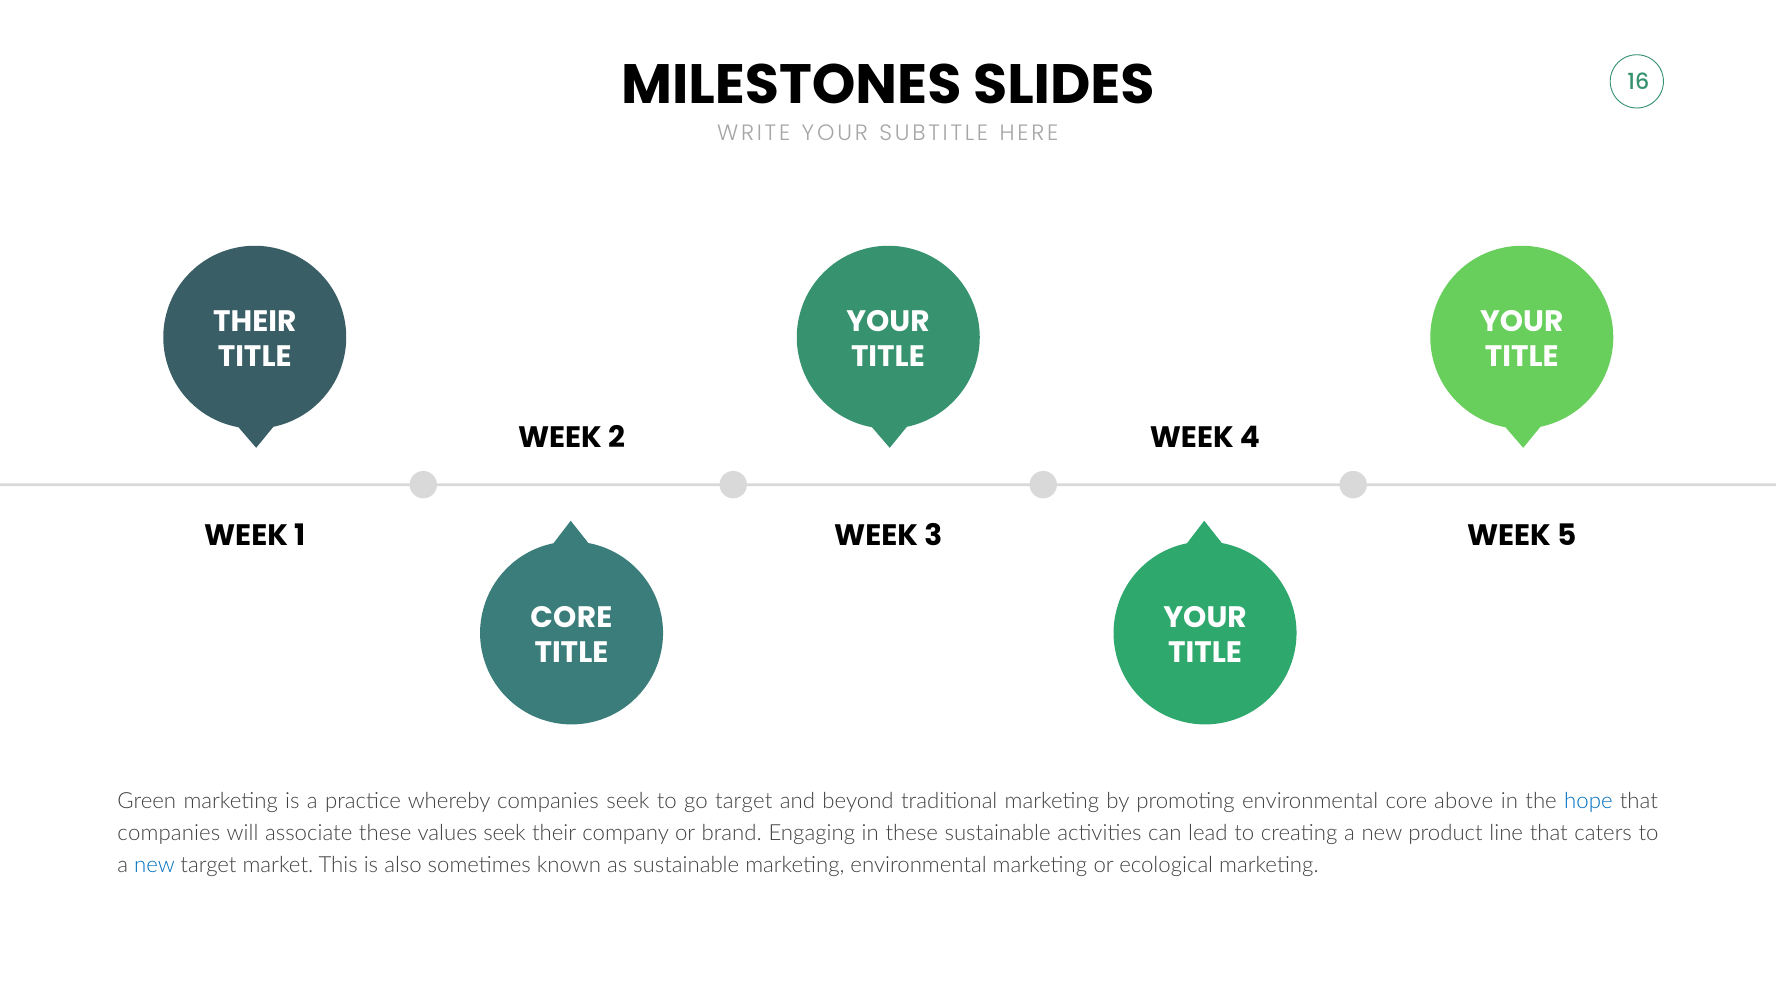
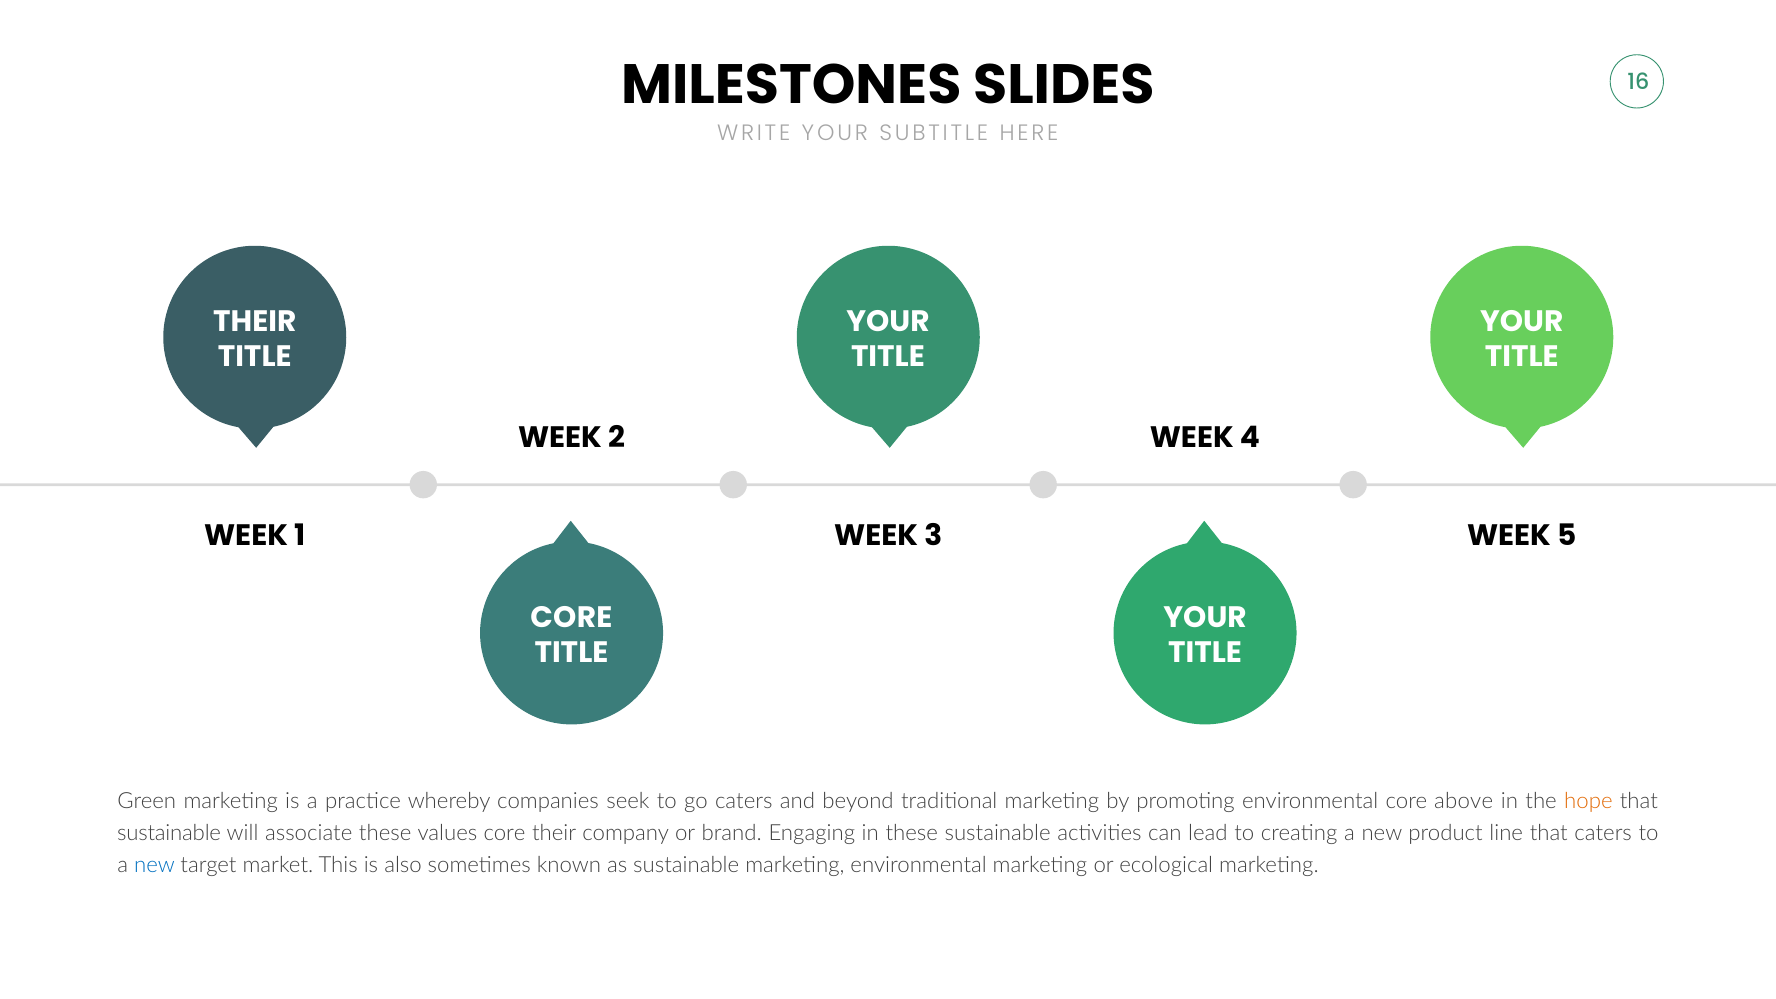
go target: target -> caters (744, 801)
hope colour: blue -> orange (1588, 801)
companies: companies -> sustainable (169, 833)
values seek: seek -> core (505, 833)
